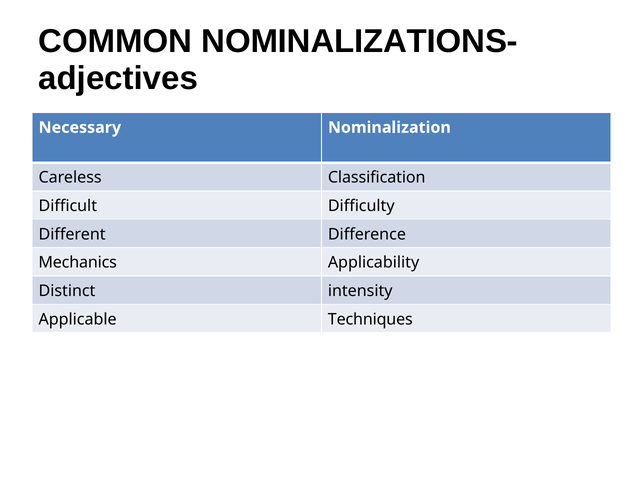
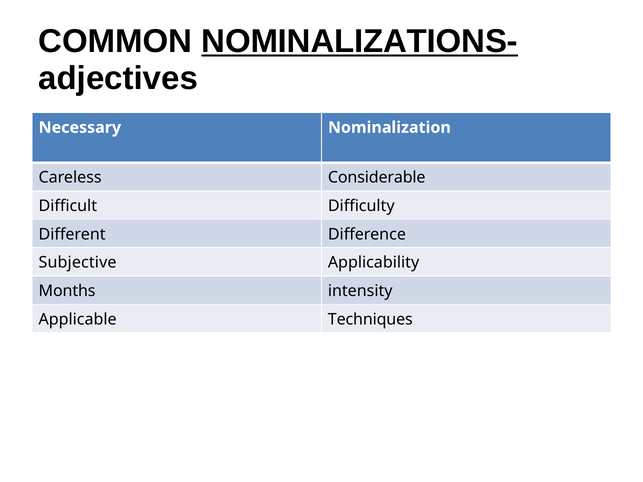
NOMINALIZATIONS- underline: none -> present (360, 41)
Classification: Classification -> Considerable (377, 178)
Mechanics: Mechanics -> Subjective (78, 263)
Distinct: Distinct -> Months (67, 291)
